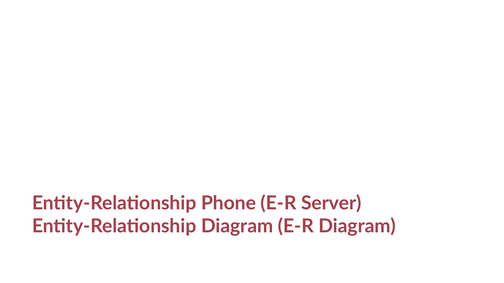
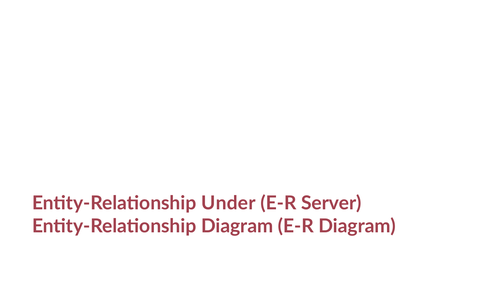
Phone: Phone -> Under (228, 203)
